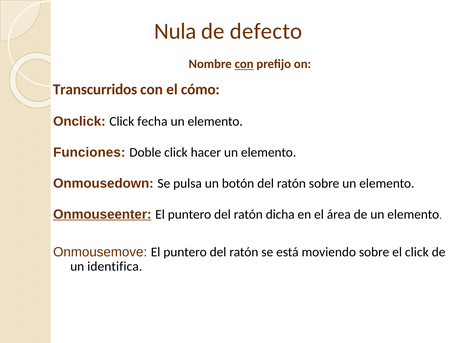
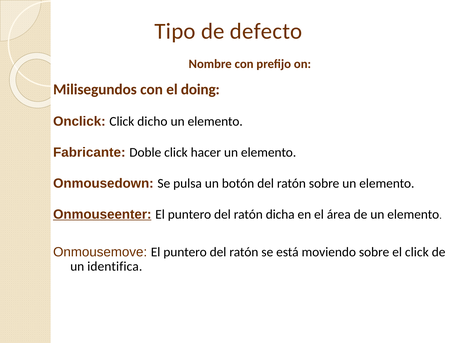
Nula: Nula -> Tipo (175, 31)
con underline: present -> none (244, 64)
Transcurridos: Transcurridos -> Milisegundos (95, 90)
cómo: cómo -> doing (200, 90)
fecha: fecha -> dicho (152, 121)
Funciones: Funciones -> Fabricante (89, 152)
